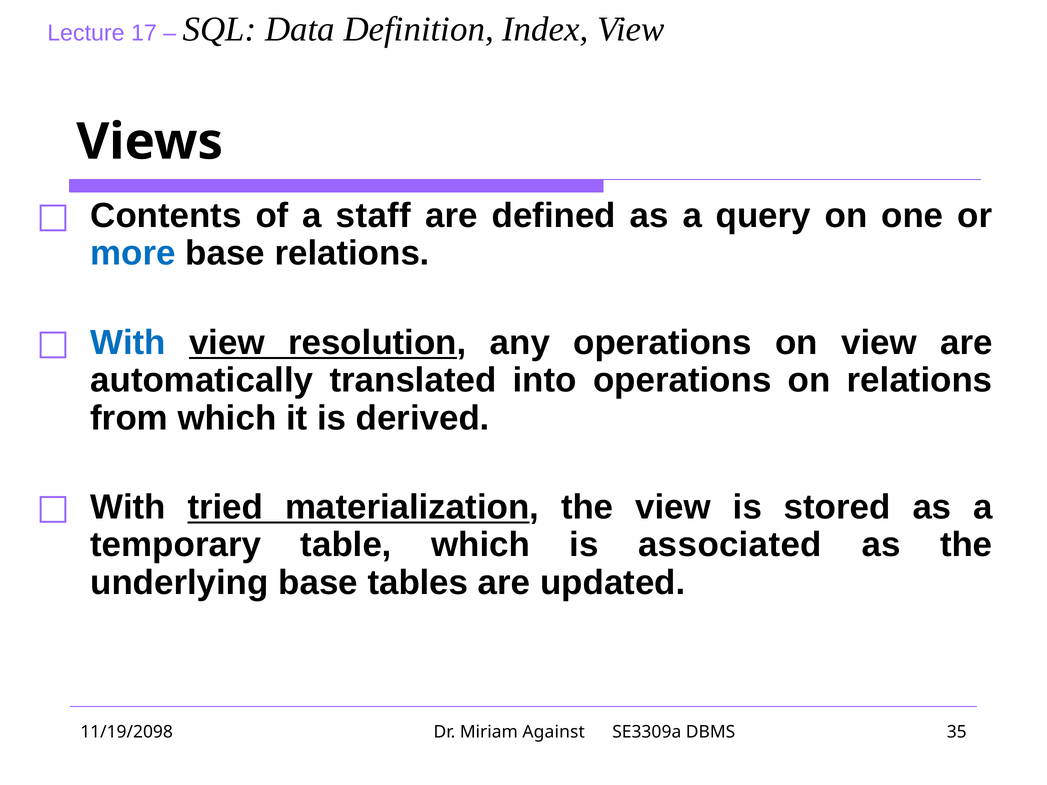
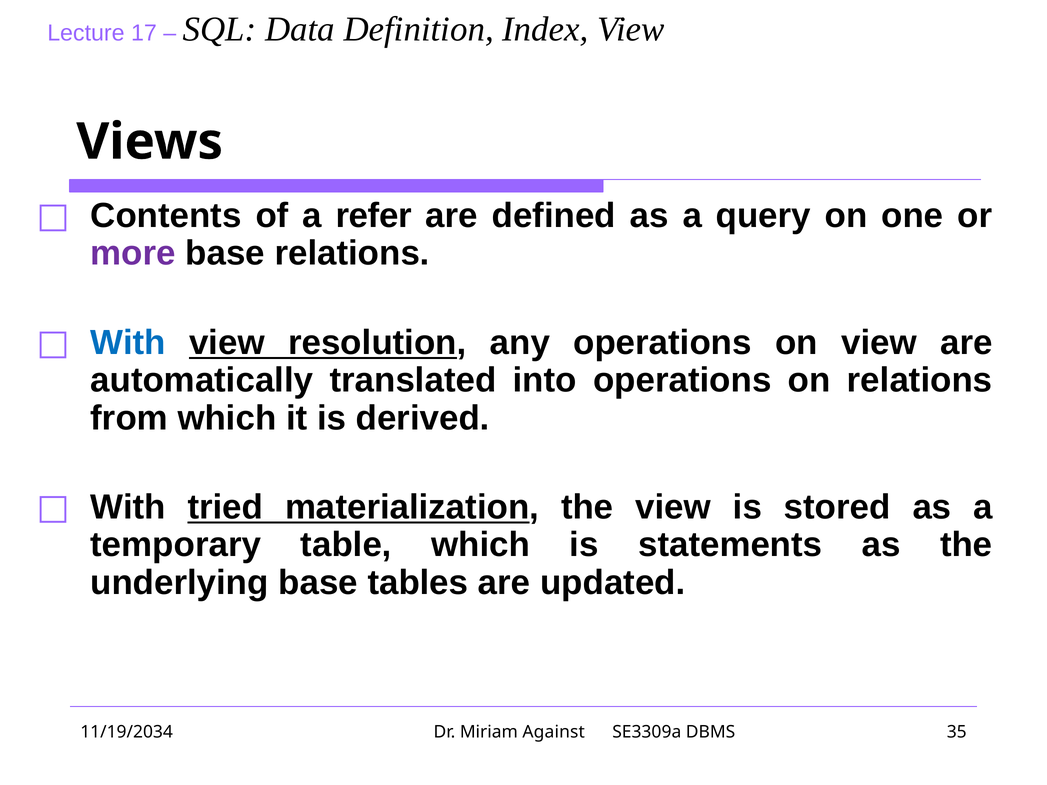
staff: staff -> refer (374, 216)
more colour: blue -> purple (133, 254)
associated: associated -> statements (730, 545)
11/19/2098: 11/19/2098 -> 11/19/2034 (127, 732)
